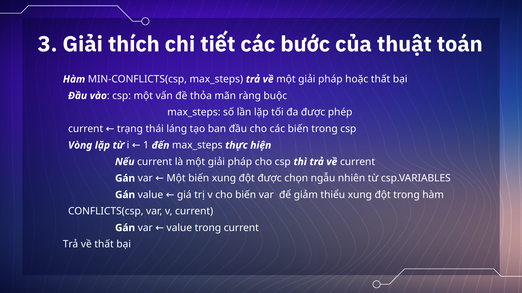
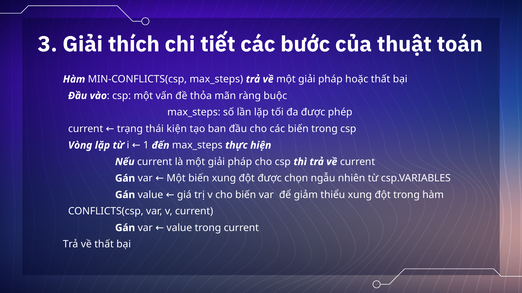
láng: láng -> kiện (177, 129)
